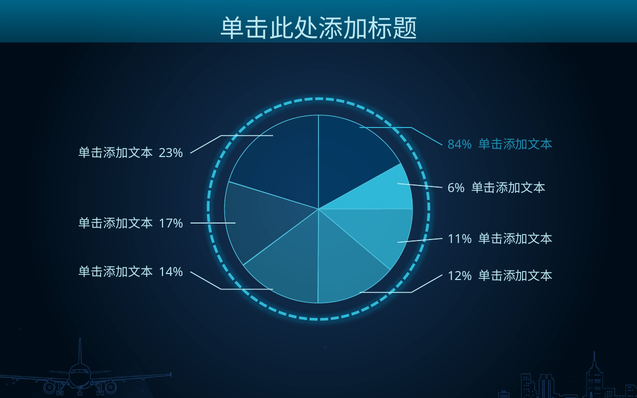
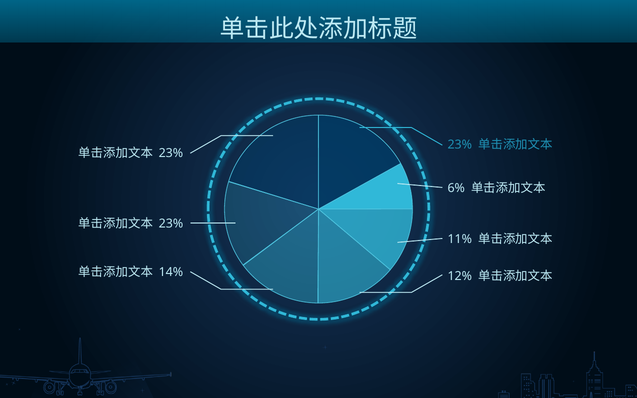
84%: 84% -> 23% (460, 145)
17%: 17% -> 23% (171, 224)
